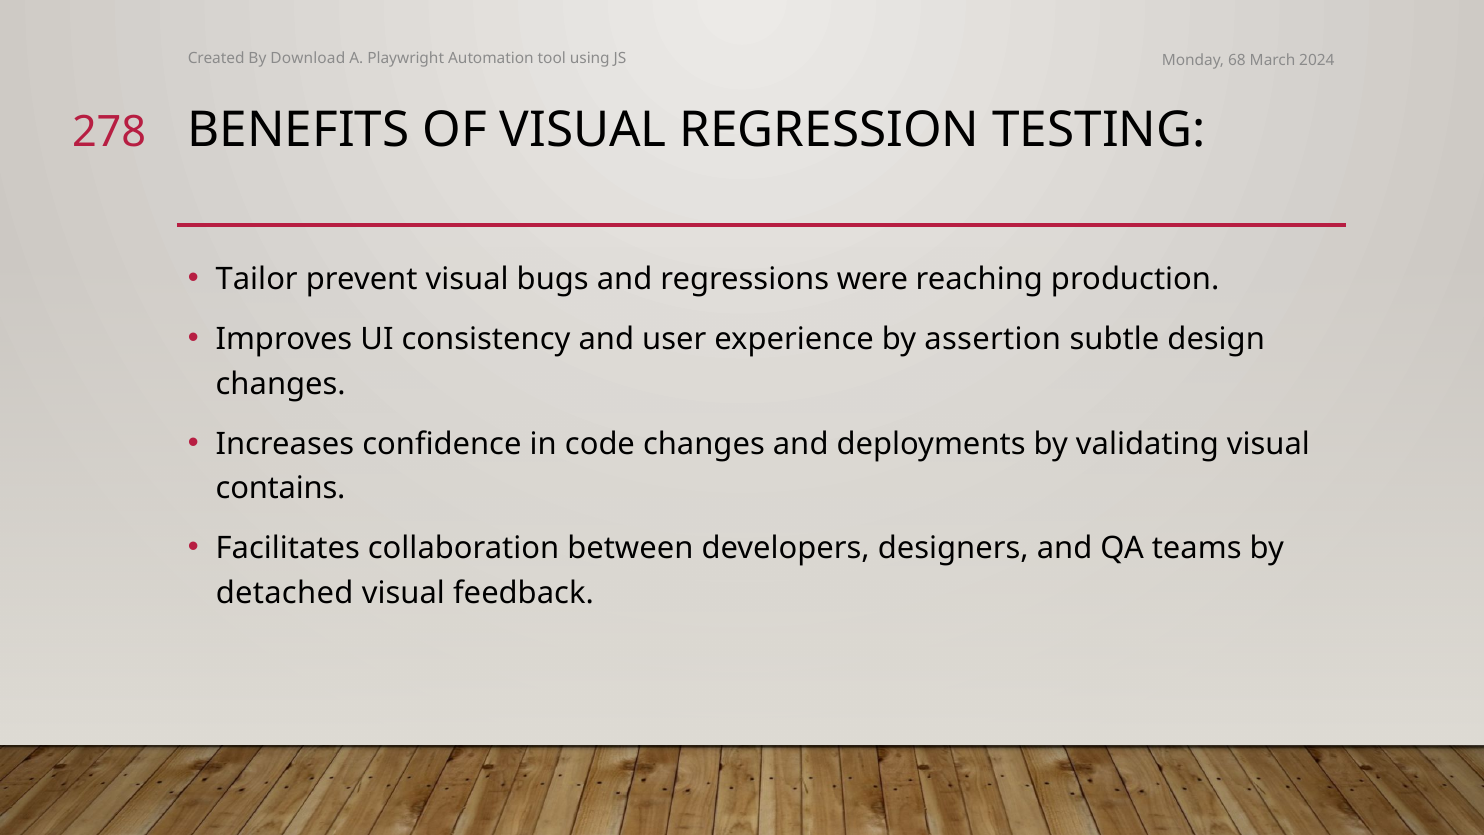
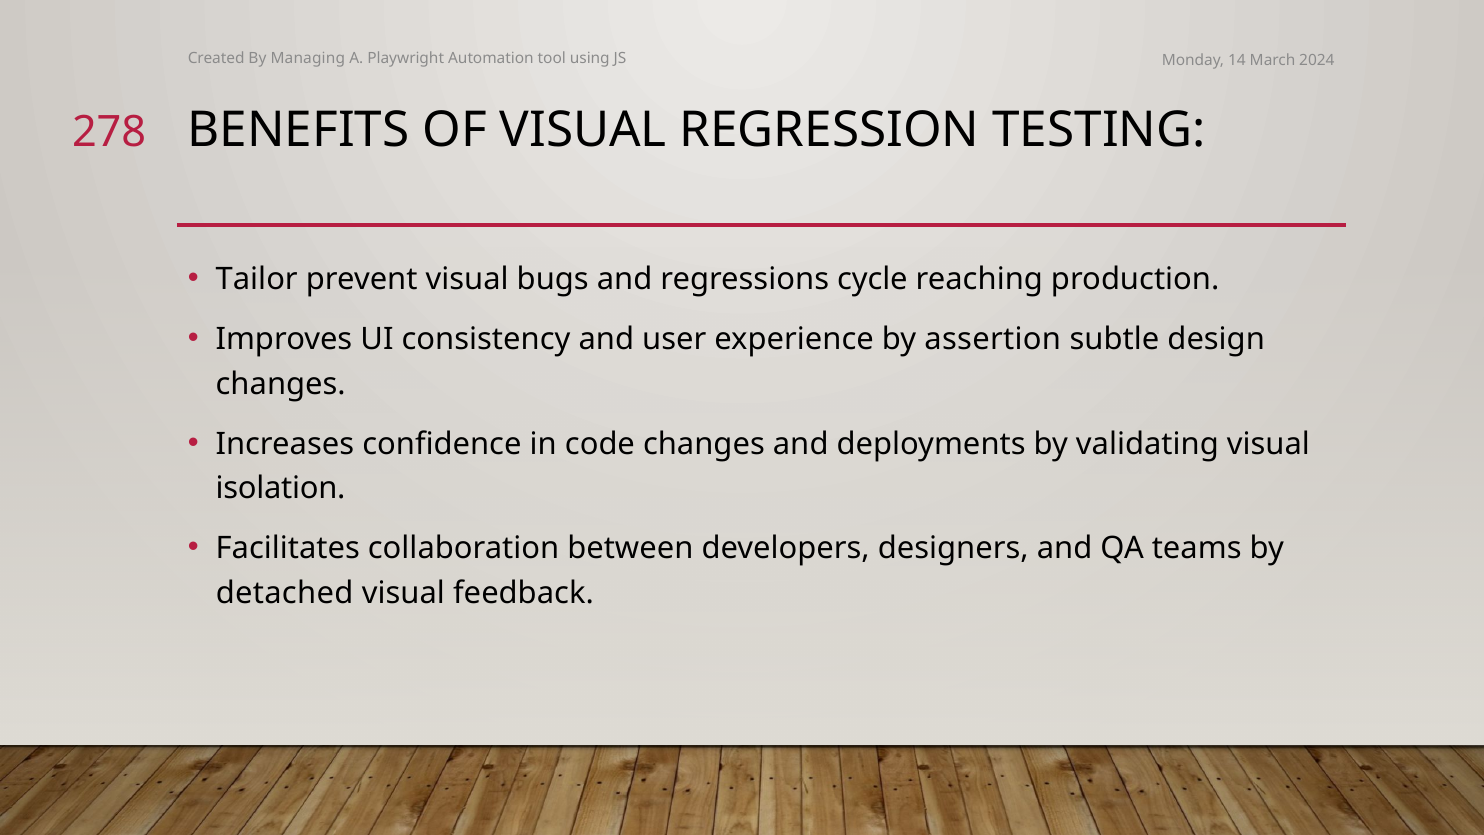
Download: Download -> Managing (308, 59)
68: 68 -> 14 (1237, 60)
were: were -> cycle (872, 279)
contains: contains -> isolation (281, 488)
